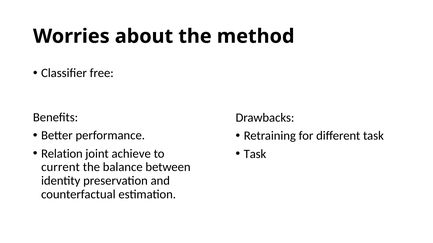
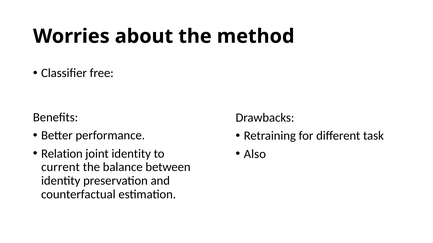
joint achieve: achieve -> identity (131, 154)
Task: Task -> Also (255, 154)
